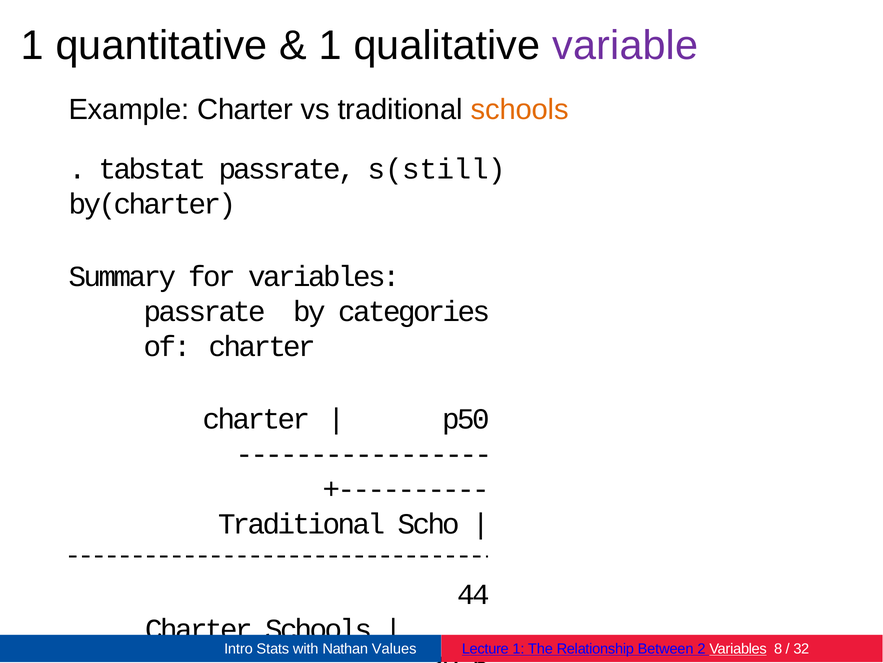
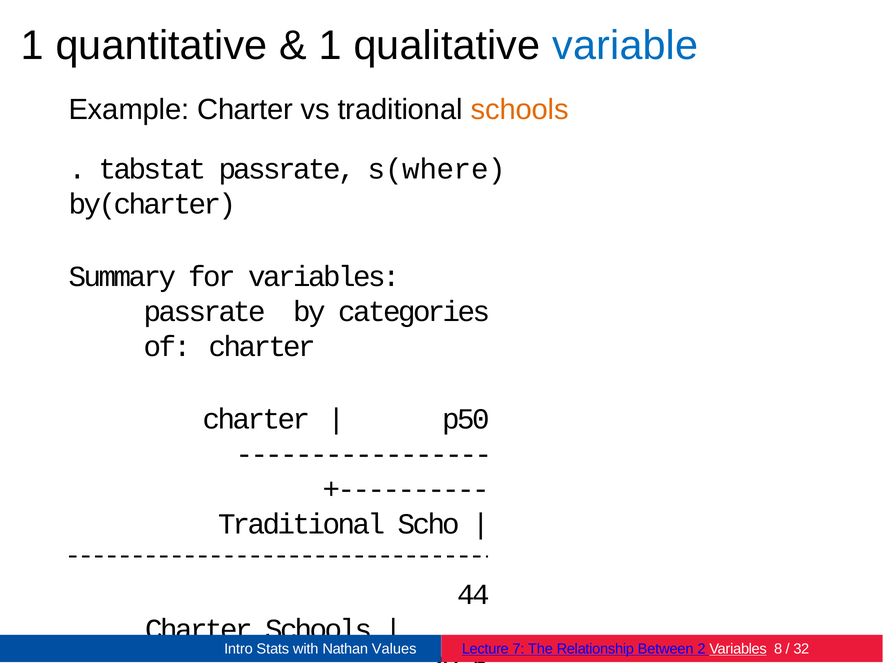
variable colour: purple -> blue (625, 45)
s(still: s(still -> s(where (437, 169)
Lecture 1: 1 -> 7 (518, 649)
